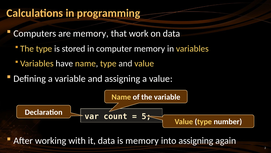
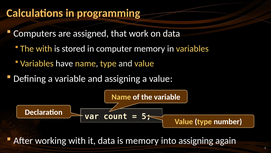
are memory: memory -> assigned (91, 33)
The type: type -> with (44, 48)
